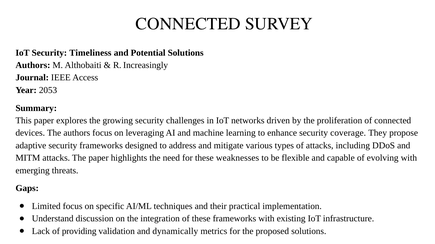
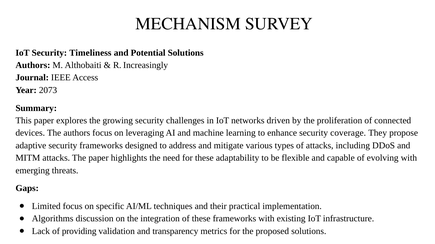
CONNECTED: CONNECTED -> MECHANISM (188, 24)
2053: 2053 -> 2073 (48, 90)
weaknesses: weaknesses -> adaptability (238, 158)
Understand: Understand -> Algorithms (53, 219)
dynamically: dynamically -> transparency (175, 232)
